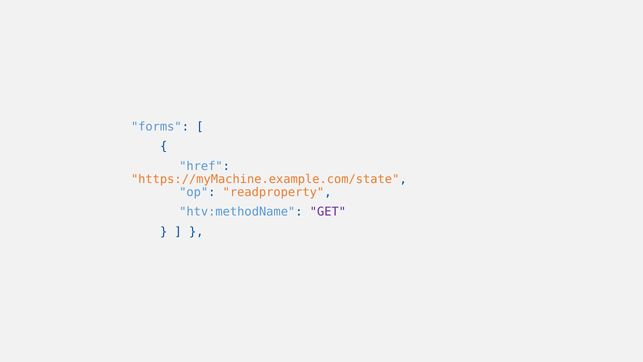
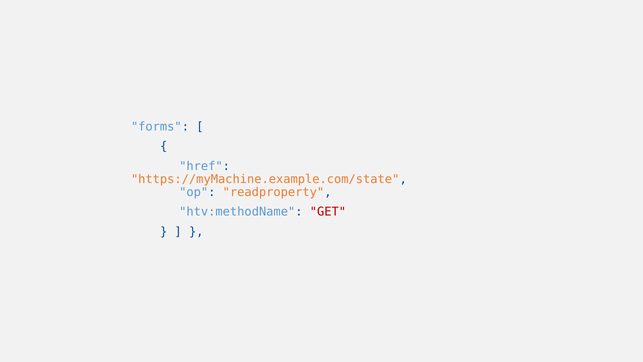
GET colour: purple -> red (328, 212)
